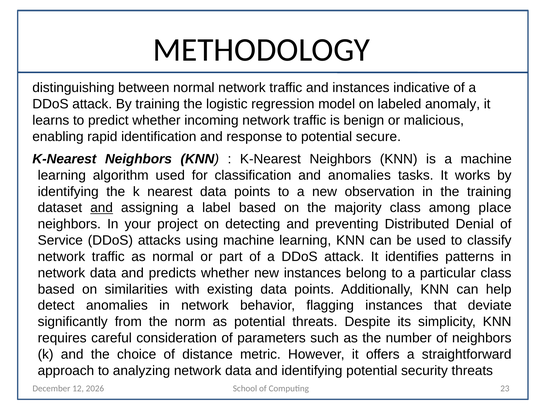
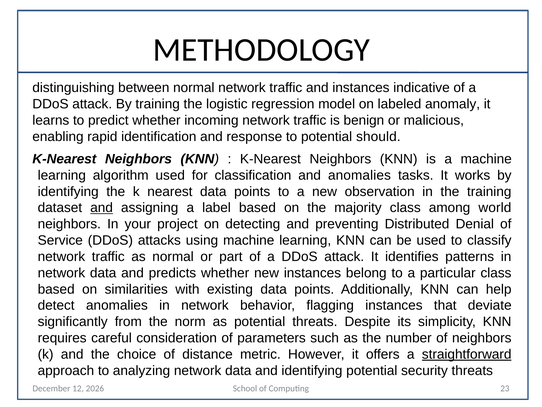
secure: secure -> should (378, 136)
place: place -> world (495, 208)
straightforward underline: none -> present (467, 354)
